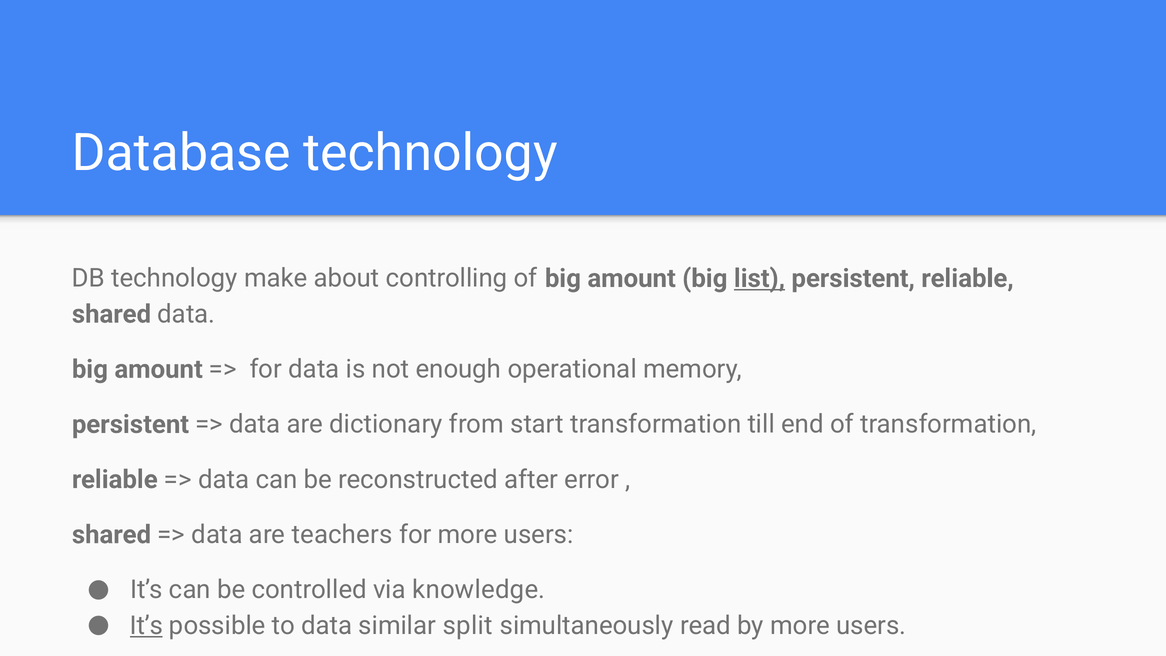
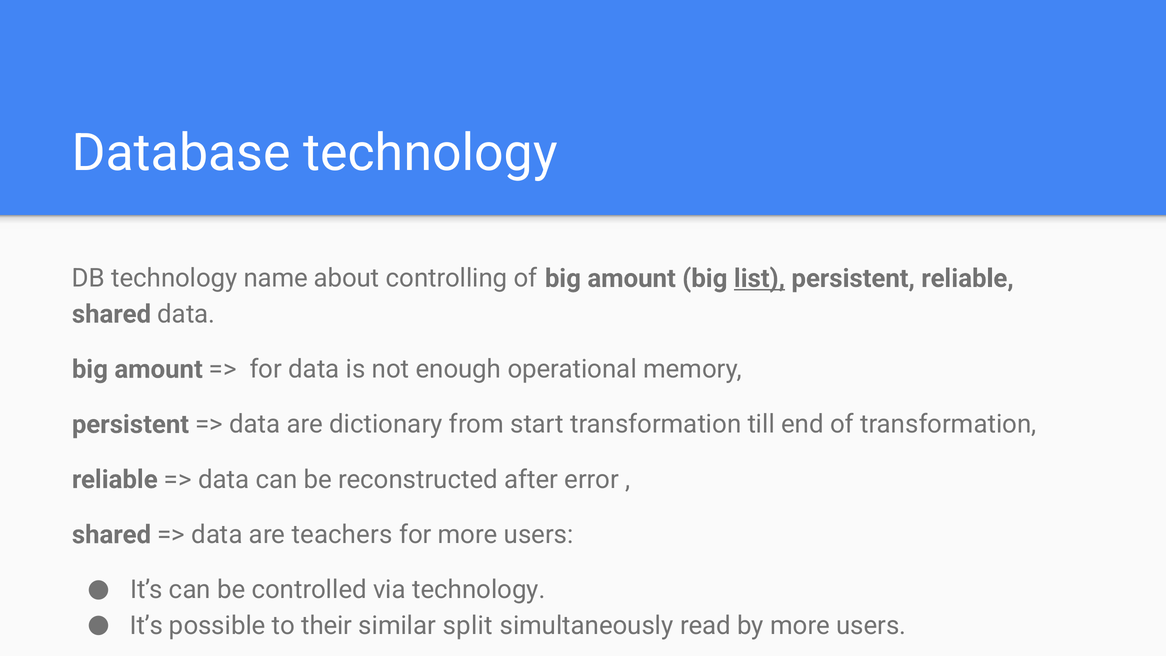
make: make -> name (276, 278)
via knowledge: knowledge -> technology (479, 590)
It’s underline: present -> none (147, 625)
to data: data -> their (327, 625)
